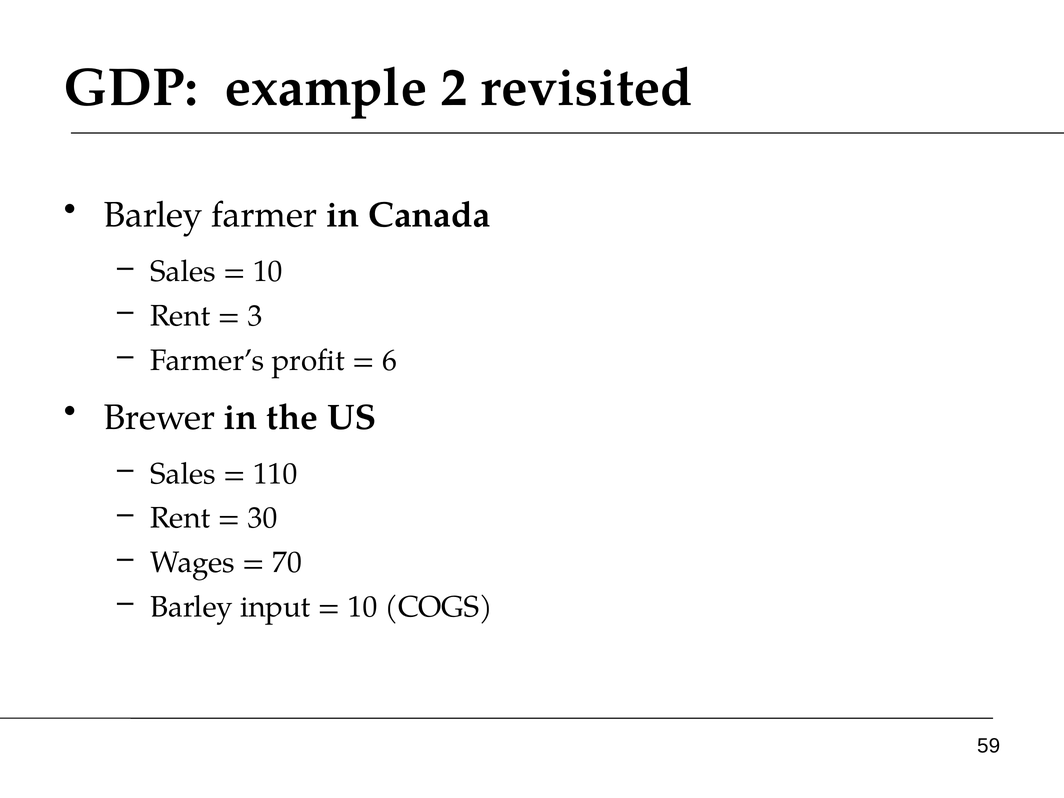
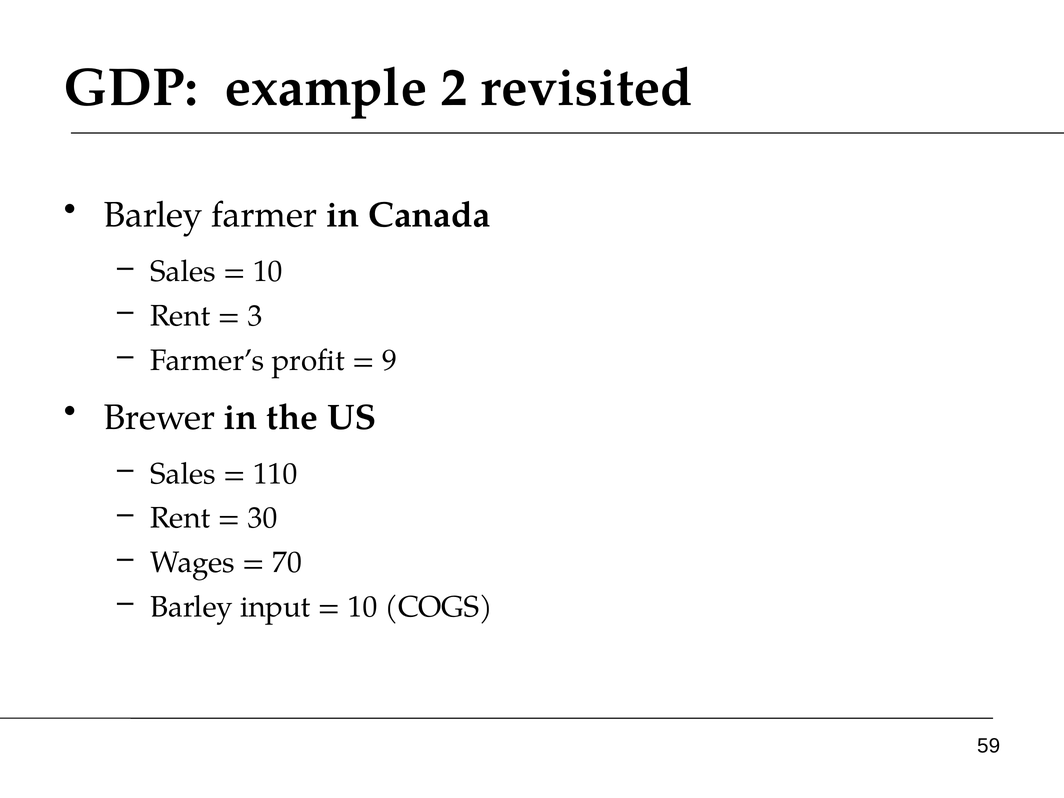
6: 6 -> 9 (390, 360)
